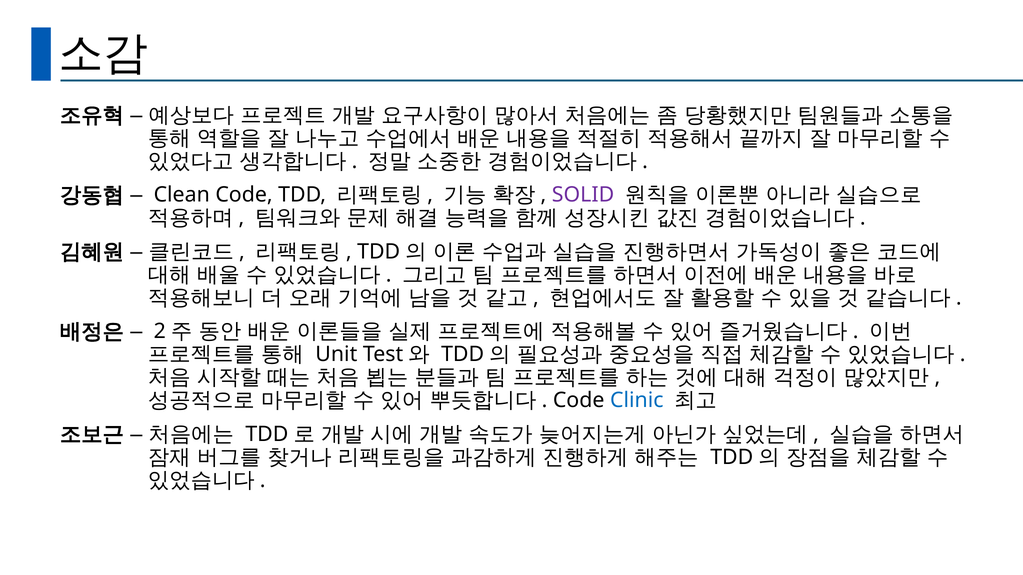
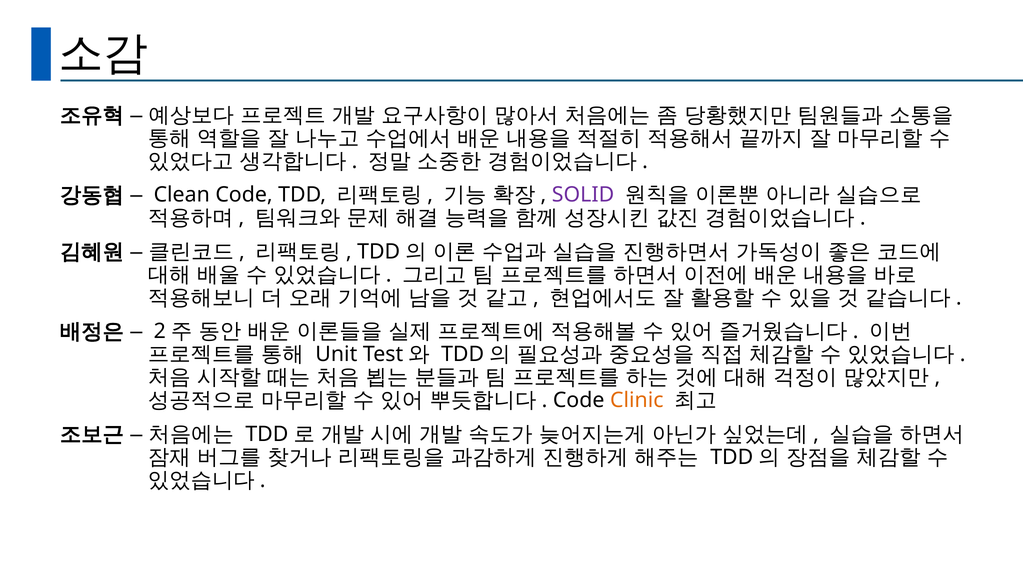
Clinic colour: blue -> orange (637, 401)
